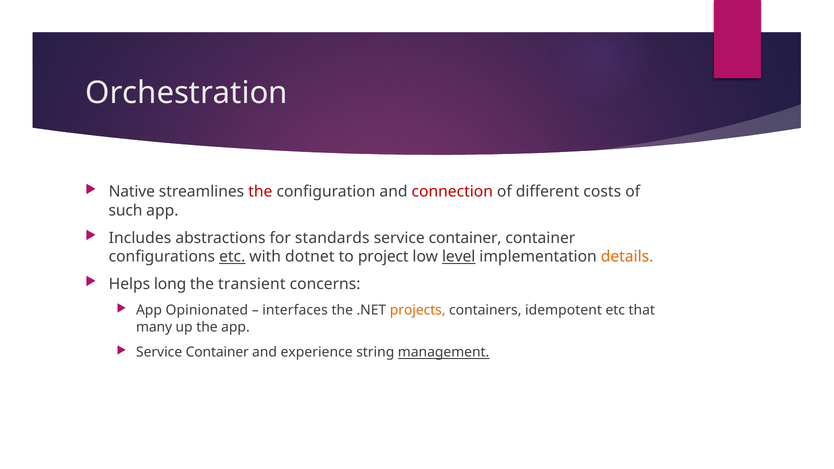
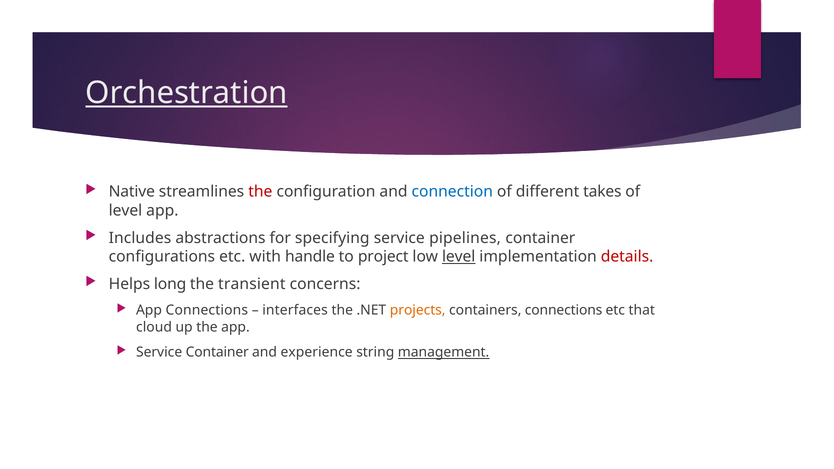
Orchestration underline: none -> present (186, 93)
connection colour: red -> blue (452, 192)
costs: costs -> takes (602, 192)
such: such -> level (125, 210)
standards: standards -> specifying (332, 238)
container: container -> pipelines (465, 238)
etc underline: present -> none (232, 257)
dotnet: dotnet -> handle (310, 257)
details colour: orange -> red (627, 257)
App Opinionated: Opinionated -> Connections (207, 310)
containers idempotent: idempotent -> connections (564, 310)
many: many -> cloud (154, 327)
